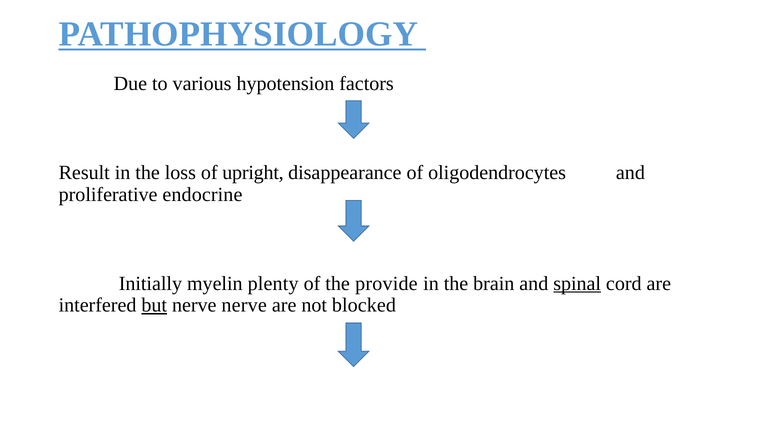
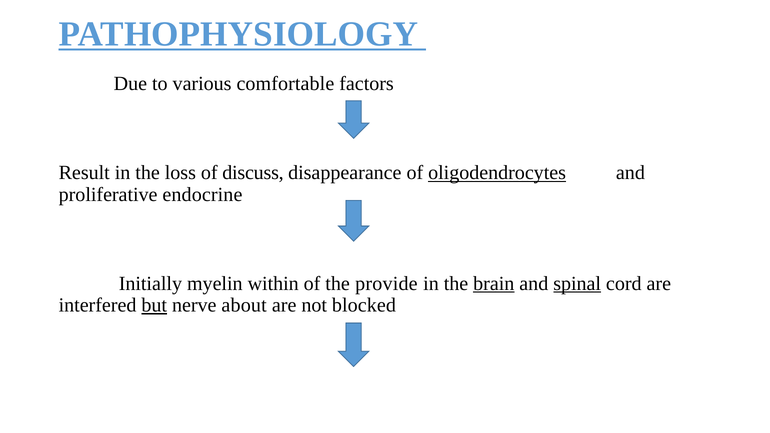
hypotension: hypotension -> comfortable (285, 84)
upright: upright -> discuss (253, 173)
oligodendrocytes underline: none -> present (497, 173)
plenty: plenty -> within (273, 284)
brain underline: none -> present (494, 284)
nerve nerve: nerve -> about (244, 305)
